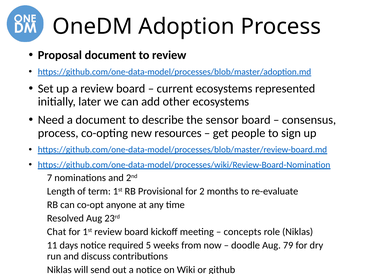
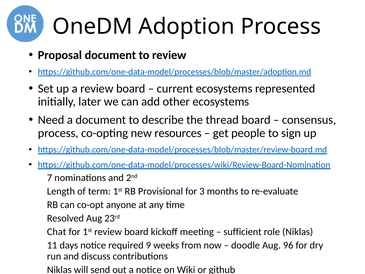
sensor: sensor -> thread (222, 120)
for 2: 2 -> 3 (202, 191)
concepts: concepts -> sufficient (243, 232)
5: 5 -> 9 (148, 245)
79: 79 -> 96 (288, 245)
